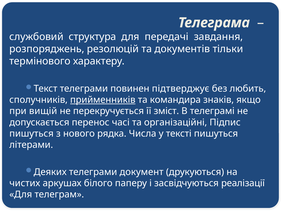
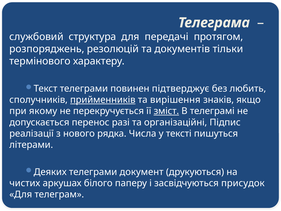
завдання: завдання -> протягом (218, 37)
командира: командира -> вирішення (175, 100)
вищій: вищій -> якому (43, 111)
зміст underline: none -> present (166, 111)
часі: часі -> разі (121, 122)
пишуться: пишуться -> реалізації (32, 133)
реалізації: реалізації -> присудок (243, 183)
